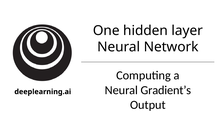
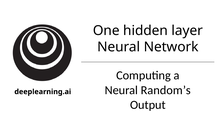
Gradient’s: Gradient’s -> Random’s (166, 90)
